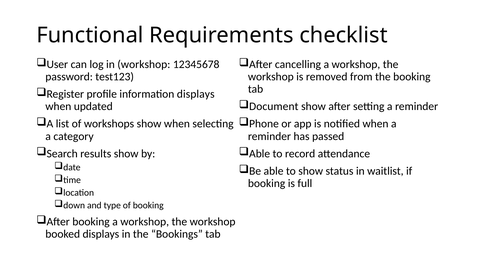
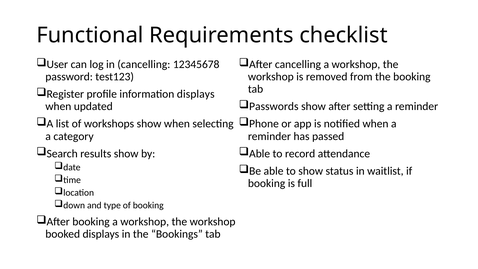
in workshop: workshop -> cancelling (144, 64)
Document: Document -> Passwords (274, 106)
